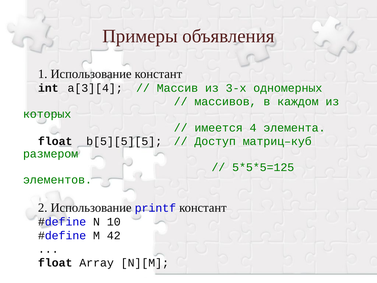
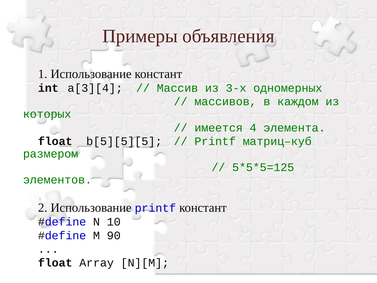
Доступ: Доступ -> Printf (215, 141)
42: 42 -> 90 (114, 235)
